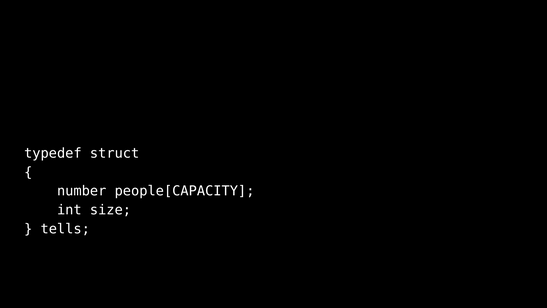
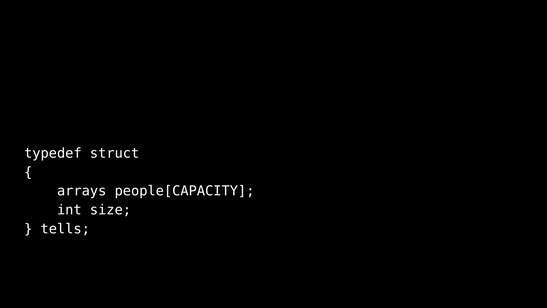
number: number -> arrays (82, 191)
